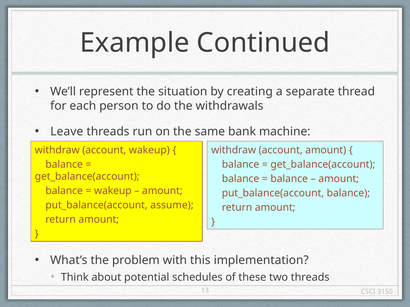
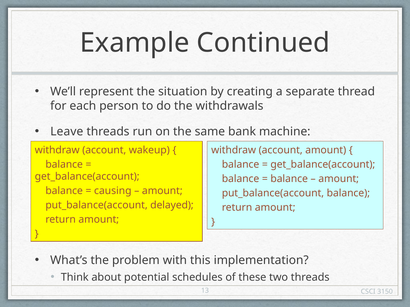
wakeup: wakeup -> causing (113, 191)
assume: assume -> delayed (172, 206)
